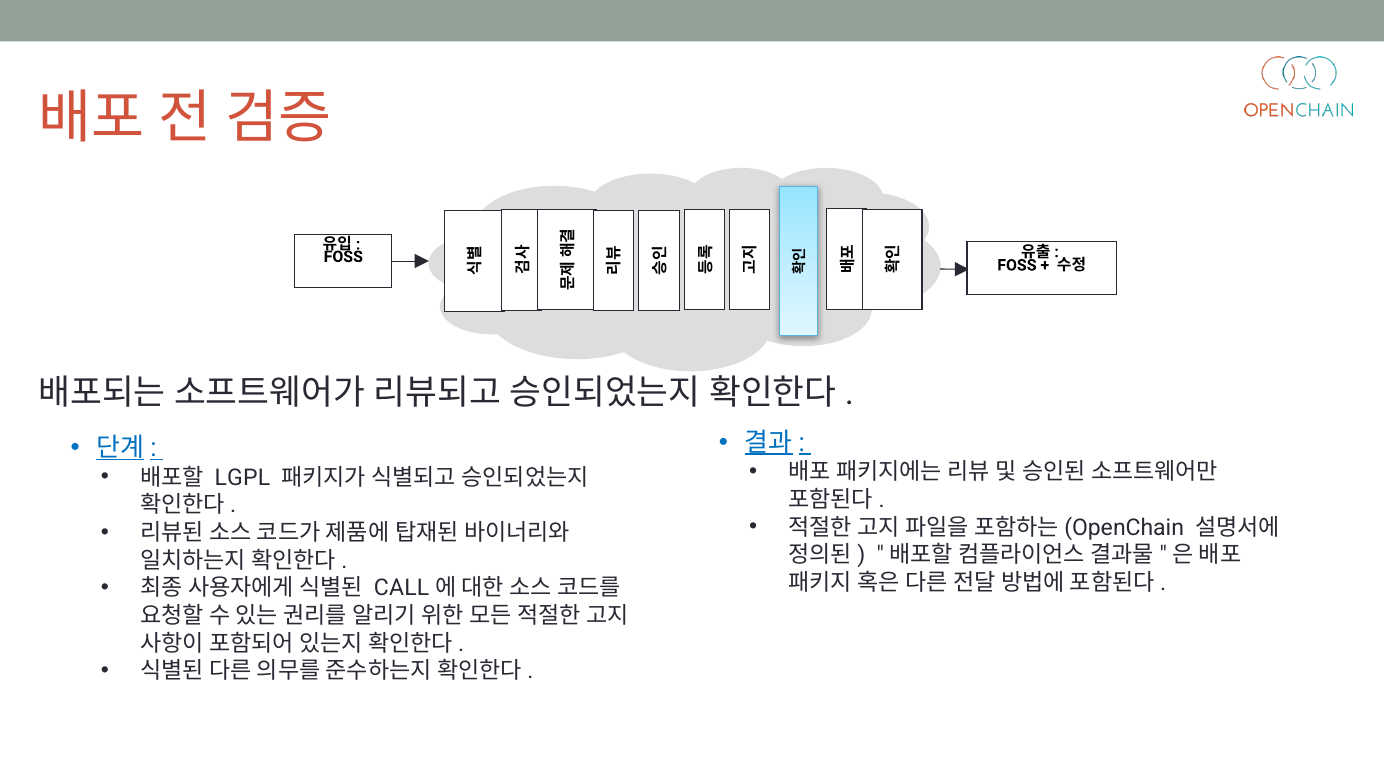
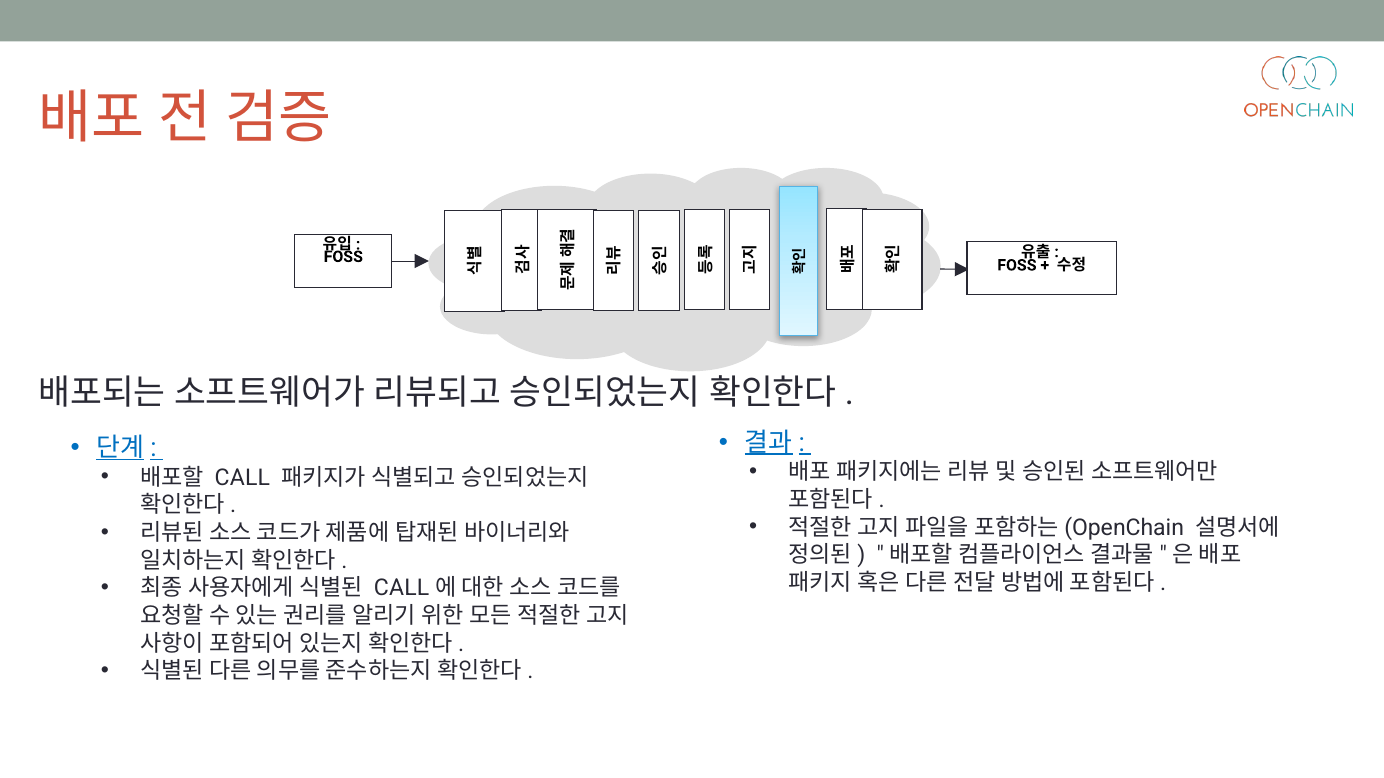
LGPL: LGPL -> CALL (242, 478)
